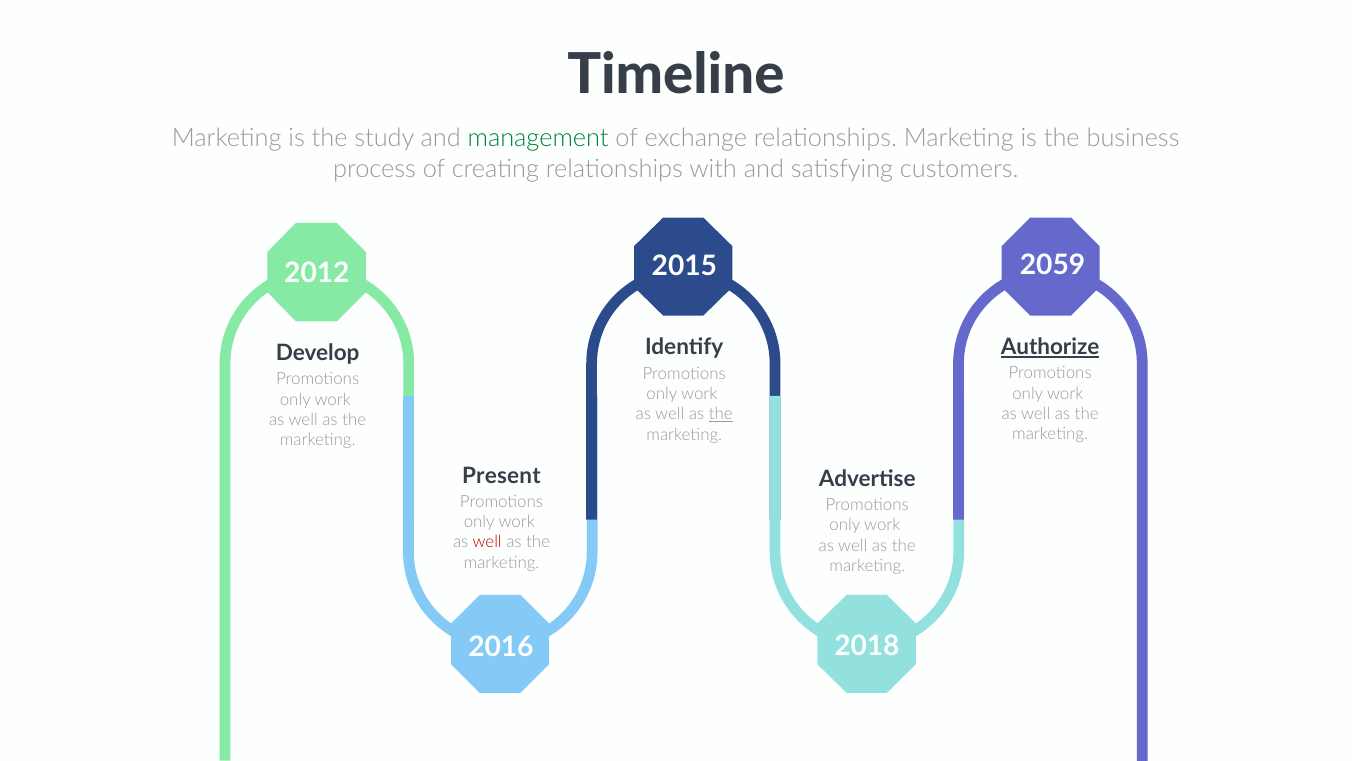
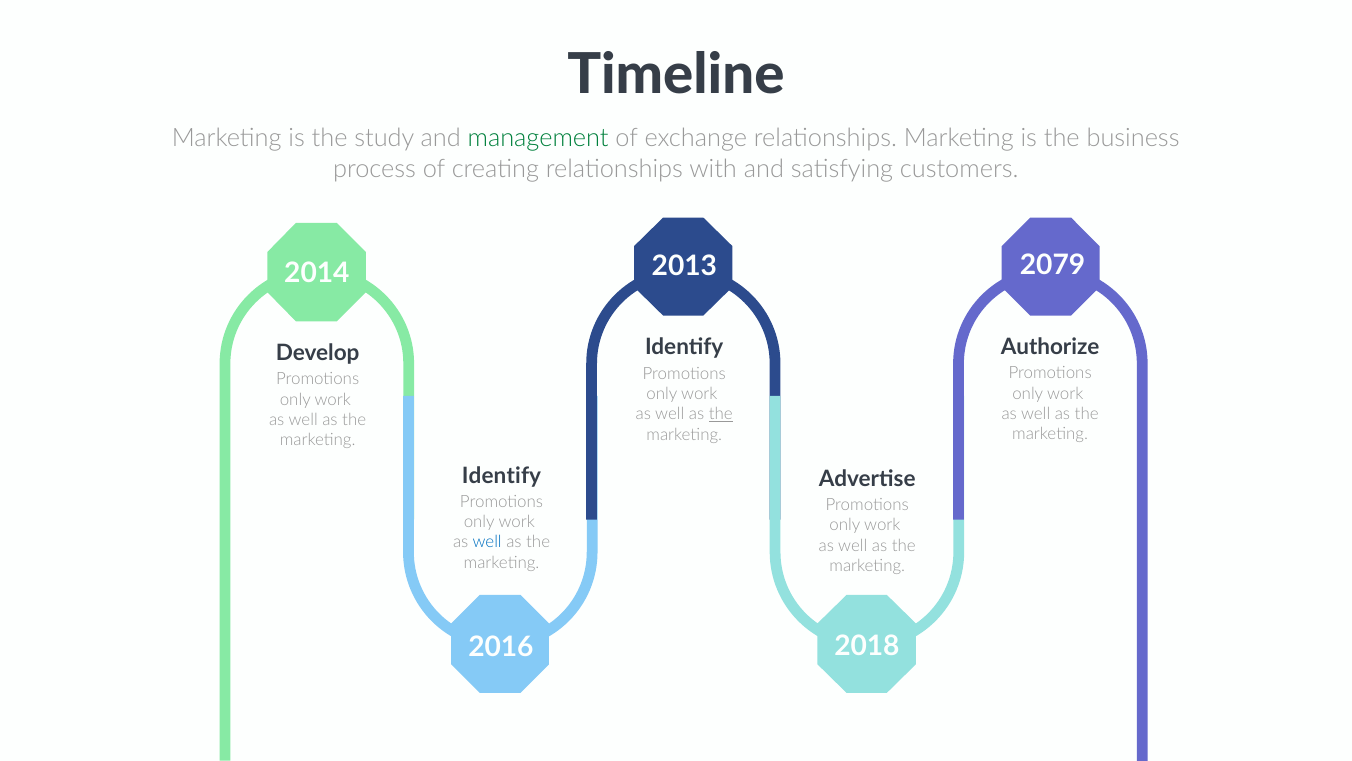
2059: 2059 -> 2079 (1053, 265)
2015: 2015 -> 2013 (684, 266)
2012: 2012 -> 2014 (317, 273)
Authorize underline: present -> none (1050, 347)
Present: Present -> Identify (501, 475)
well colour: red -> blue (487, 542)
